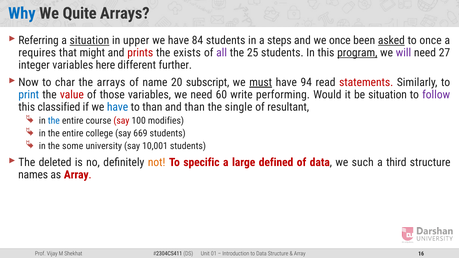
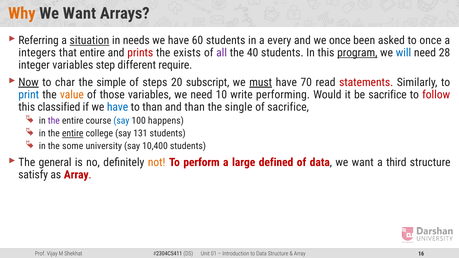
Why colour: blue -> orange (22, 13)
Quite: Quite -> Want (79, 13)
upper: upper -> needs (136, 40)
84: 84 -> 60 (197, 40)
steps: steps -> every (279, 40)
asked underline: present -> none (391, 40)
requires: requires -> integers (37, 53)
that might: might -> entire (92, 53)
25: 25 -> 40 (253, 53)
will colour: purple -> blue (403, 53)
27: 27 -> 28 (444, 53)
here: here -> step (105, 65)
further: further -> require (175, 65)
Now underline: none -> present (28, 82)
the arrays: arrays -> simple (111, 82)
name: name -> steps (155, 82)
94: 94 -> 70 (306, 82)
value colour: red -> orange (72, 95)
60: 60 -> 10 (221, 95)
be situation: situation -> sacrifice (388, 95)
follow colour: purple -> red (436, 95)
of resultant: resultant -> sacrifice (288, 107)
the colour: blue -> purple (54, 121)
say colour: red -> blue (121, 121)
modifies: modifies -> happens (166, 121)
entire underline: none -> present (73, 134)
669: 669 -> 131 (140, 134)
10,001: 10,001 -> 10,400 (155, 146)
deleted: deleted -> general (55, 162)
specific: specific -> perform (201, 162)
data we such: such -> want (363, 162)
names: names -> satisfy (33, 175)
